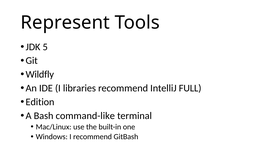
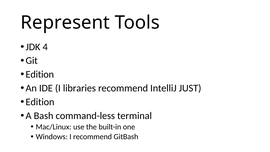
5: 5 -> 4 (45, 47)
Wildfly: Wildfly -> Edition (40, 74)
FULL: FULL -> JUST (190, 88)
command-like: command-like -> command-less (85, 116)
